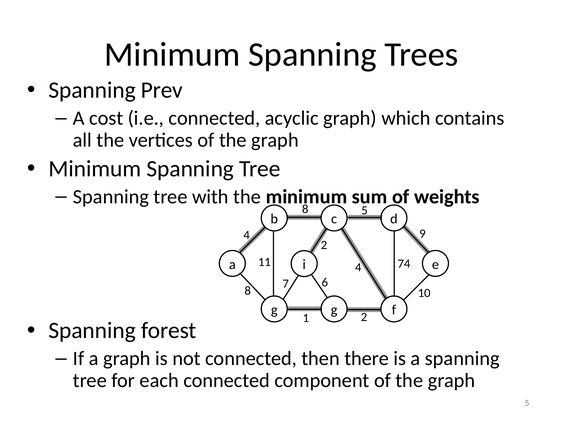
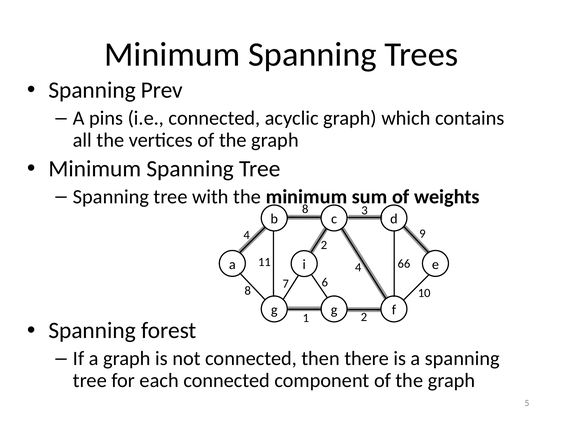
cost: cost -> pins (106, 118)
5: 5 -> 3 (365, 210)
74: 74 -> 66 (404, 264)
